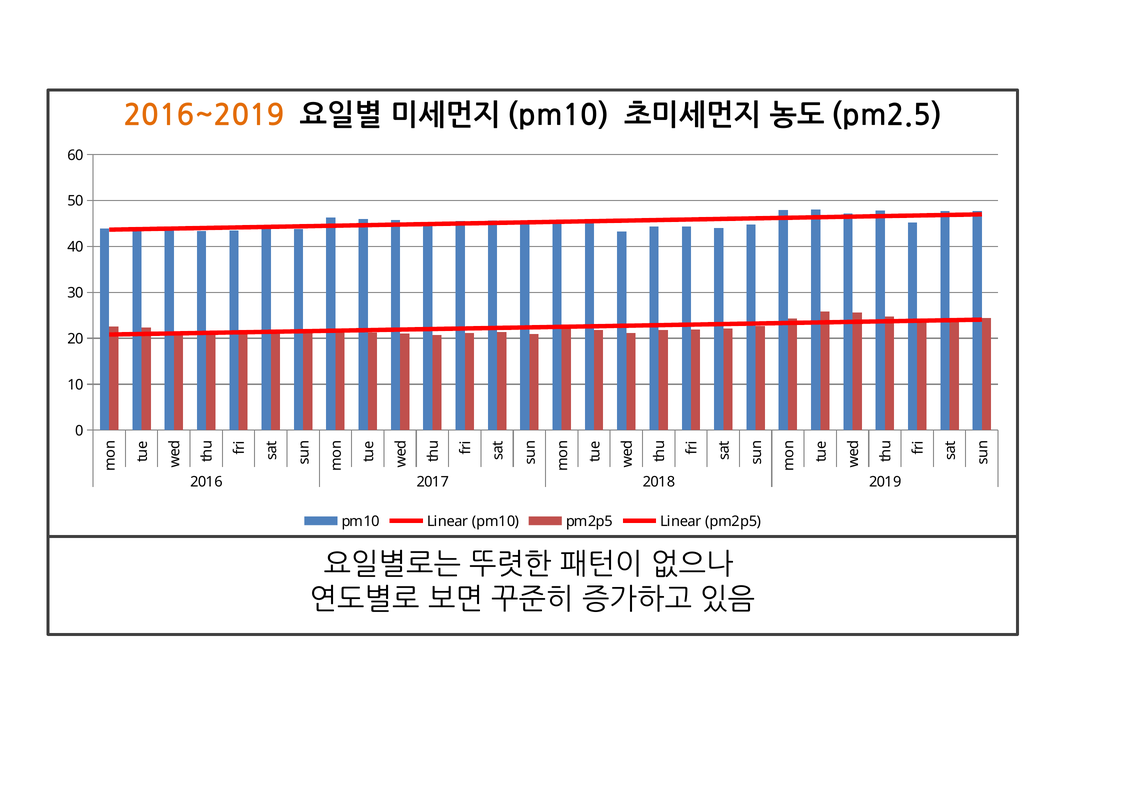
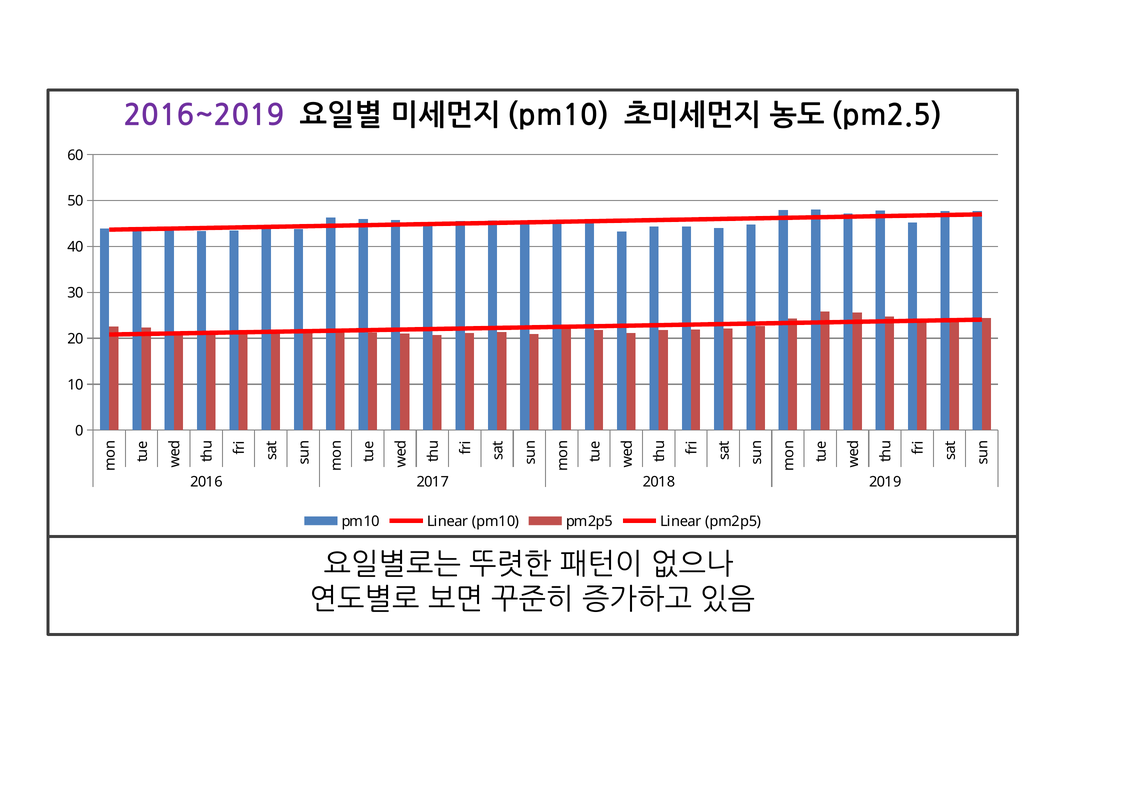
2016~2019 colour: orange -> purple (204, 115)
